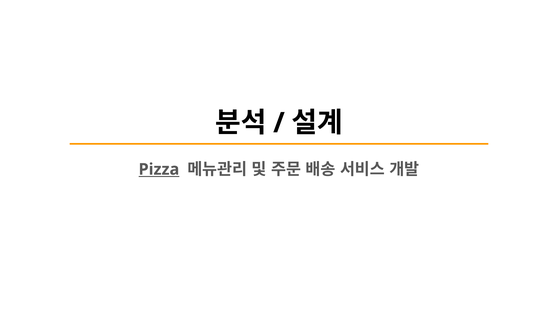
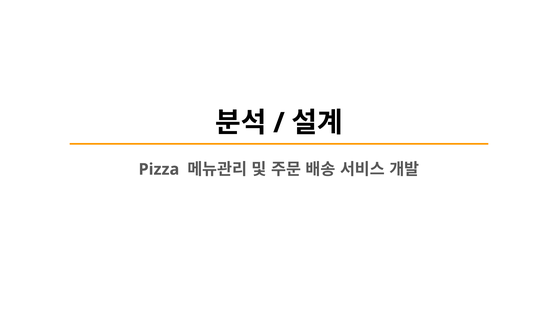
Pizza underline: present -> none (159, 169)
